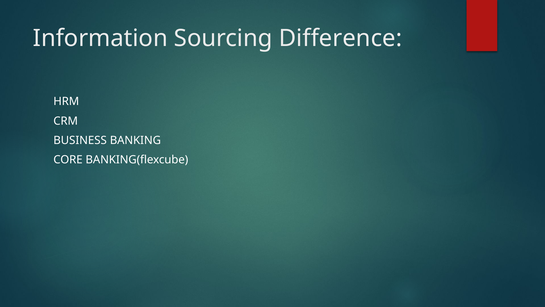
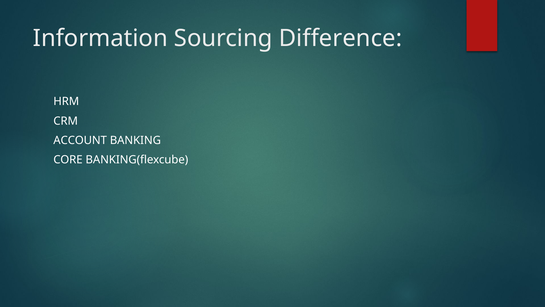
BUSINESS: BUSINESS -> ACCOUNT (80, 140)
